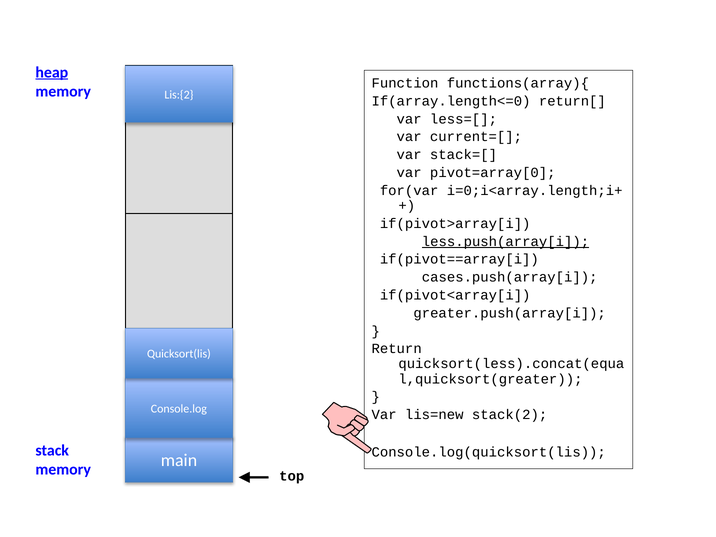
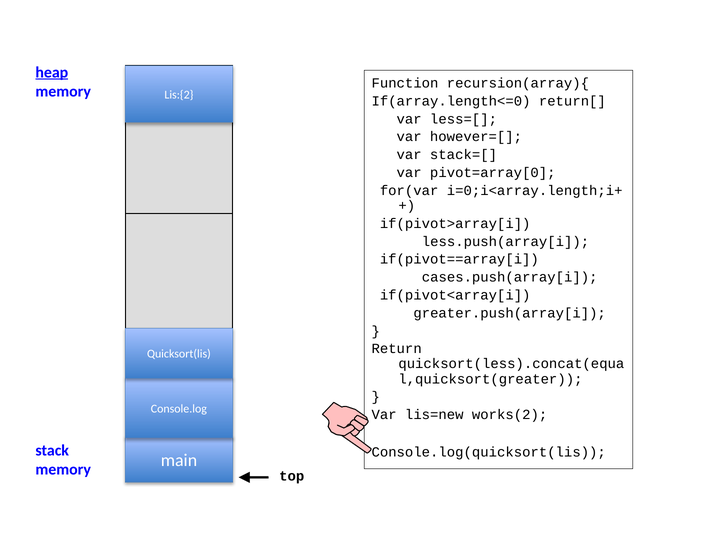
functions(array){: functions(array){ -> recursion(array){ (518, 83)
current=[: current=[ -> however=[ (476, 137)
less.push(array[i underline: present -> none (505, 241)
stack(2: stack(2 -> works(2 (510, 415)
